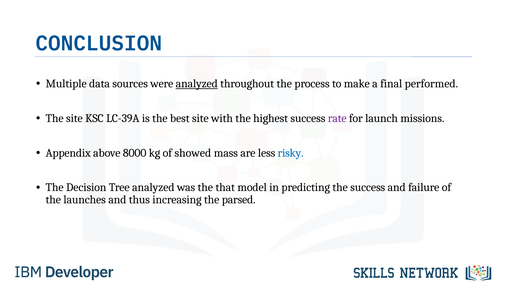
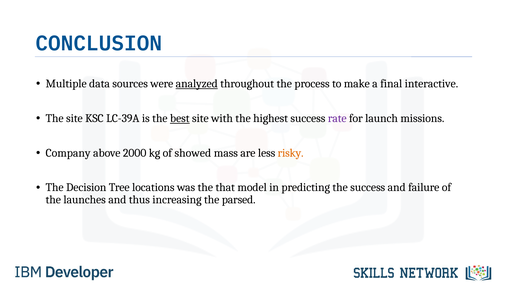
performed: performed -> interactive (431, 84)
best underline: none -> present (180, 118)
Appendix: Appendix -> Company (68, 153)
8000: 8000 -> 2000 (135, 153)
risky colour: blue -> orange (291, 153)
Tree analyzed: analyzed -> locations (153, 188)
